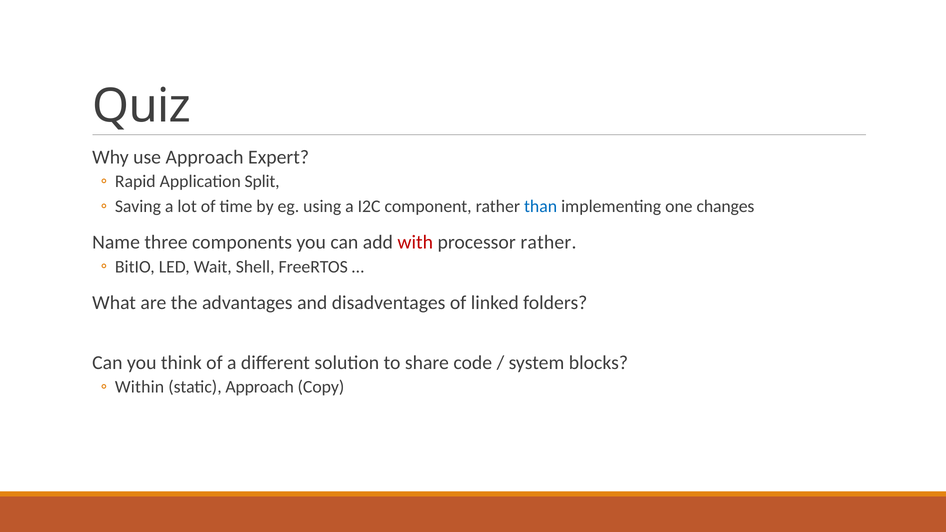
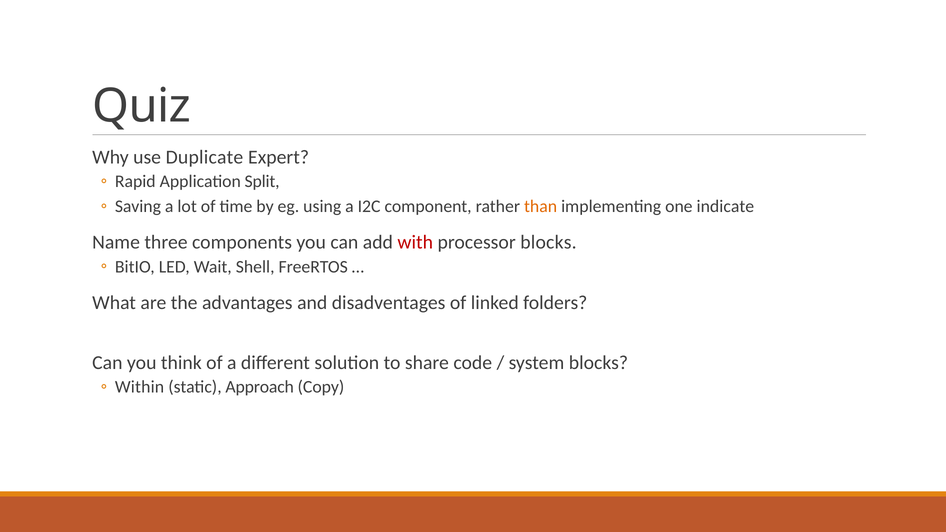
use Approach: Approach -> Duplicate (204, 157)
than colour: blue -> orange (541, 207)
changes: changes -> indicate (725, 207)
processor rather: rather -> blocks (548, 243)
